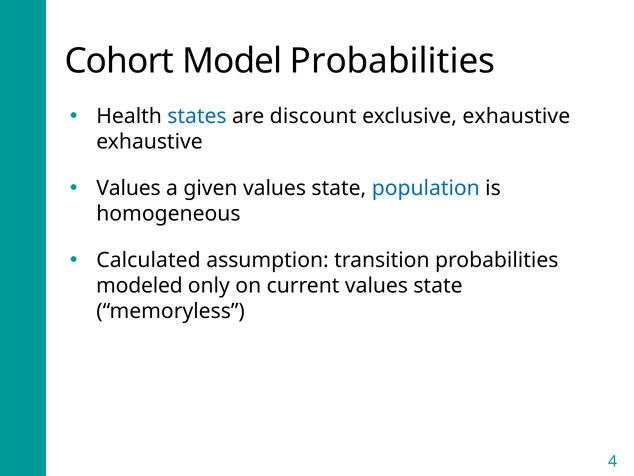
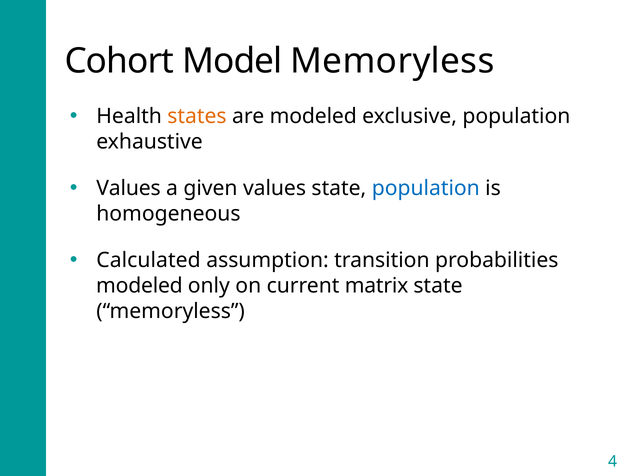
Model Probabilities: Probabilities -> Memoryless (392, 61)
states colour: blue -> orange (197, 116)
are discount: discount -> modeled (313, 116)
exclusive exhaustive: exhaustive -> population (516, 116)
current values: values -> matrix (377, 285)
